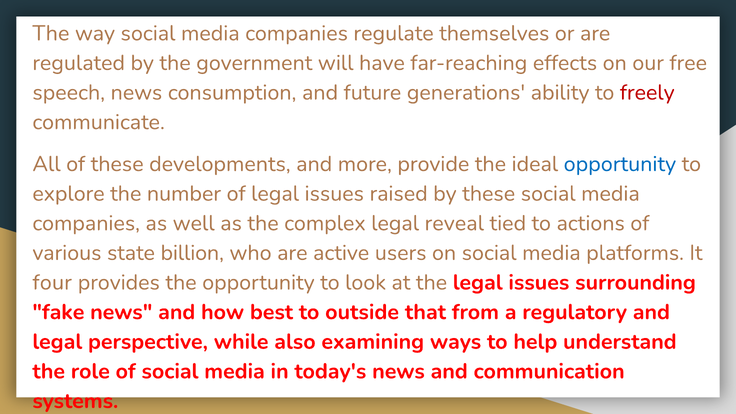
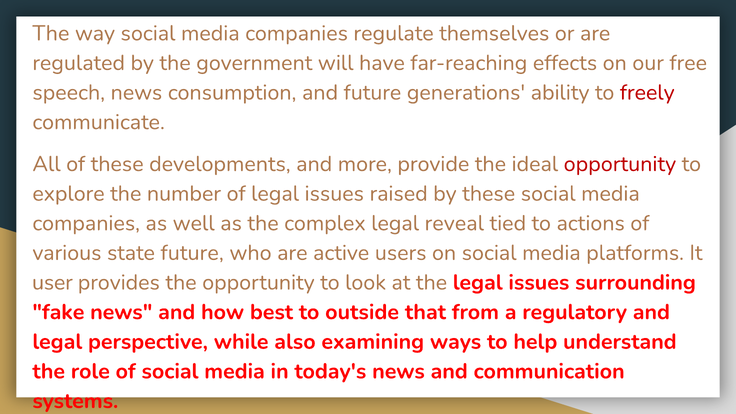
opportunity colour: blue -> red (620, 164)
state billion: billion -> future (192, 253)
four: four -> user (52, 282)
